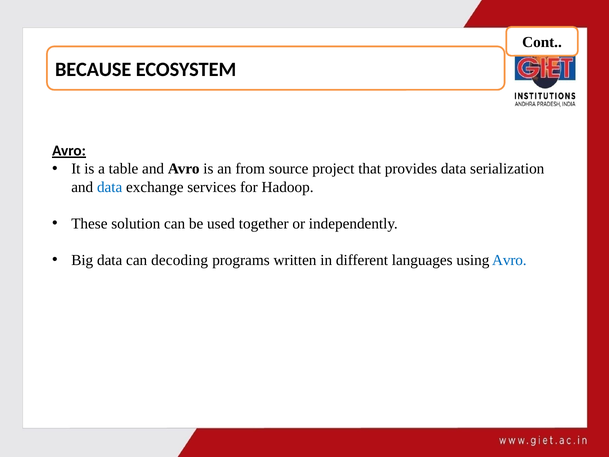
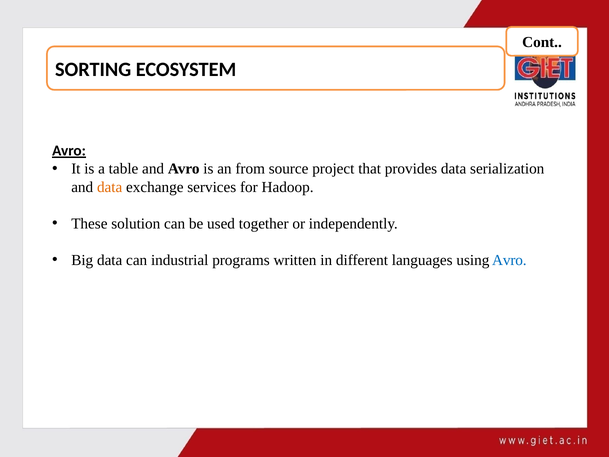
BECAUSE: BECAUSE -> SORTING (93, 69)
data colour: blue -> orange (110, 187)
decoding: decoding -> industrial (180, 260)
